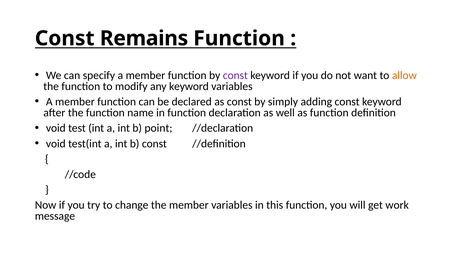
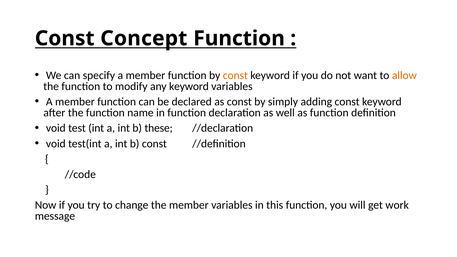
Remains: Remains -> Concept (144, 38)
const colour: purple -> orange (235, 75)
point: point -> these (159, 128)
